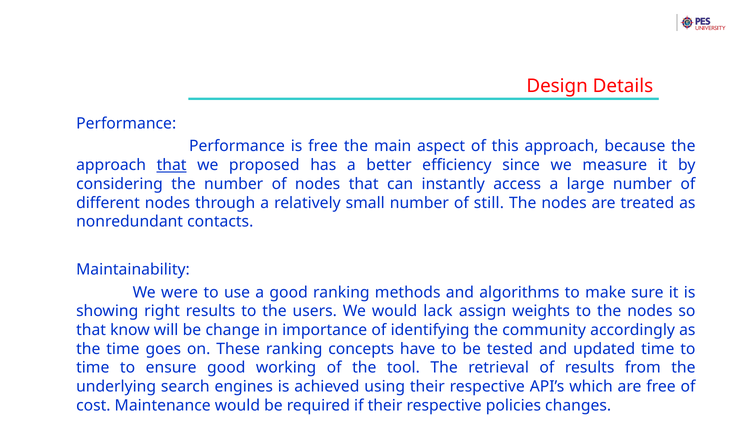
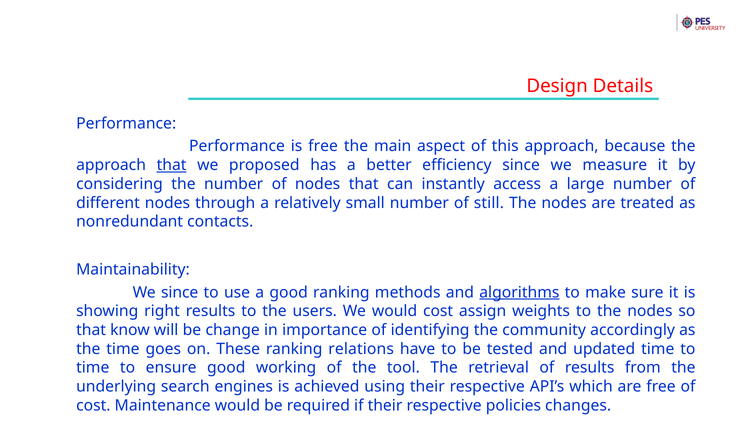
We were: were -> since (180, 292)
algorithms underline: none -> present (519, 292)
would lack: lack -> cost (438, 311)
concepts: concepts -> relations (361, 349)
